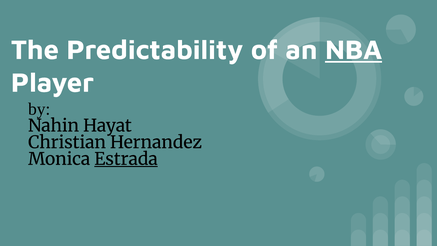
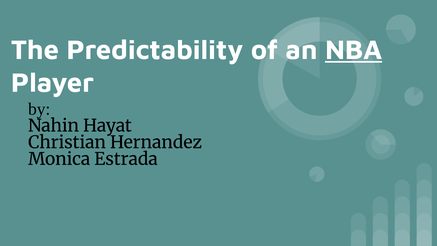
Estrada underline: present -> none (126, 159)
